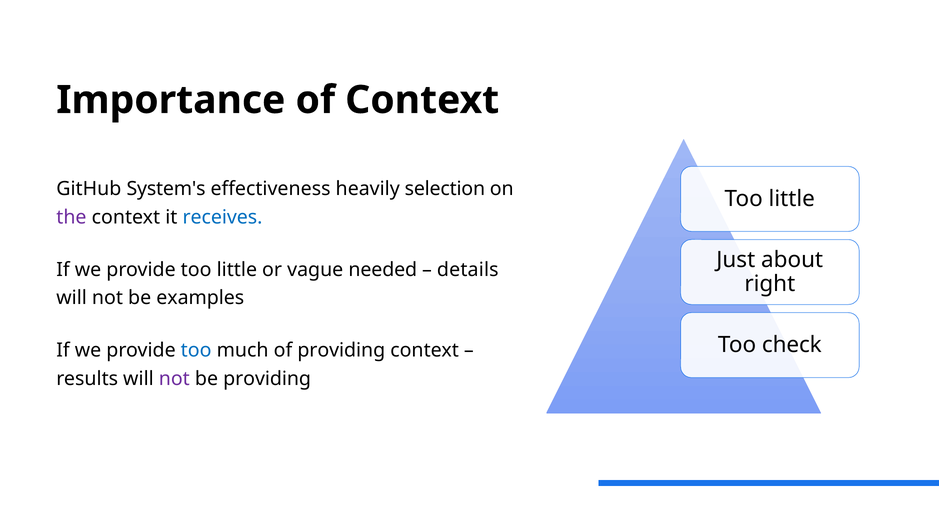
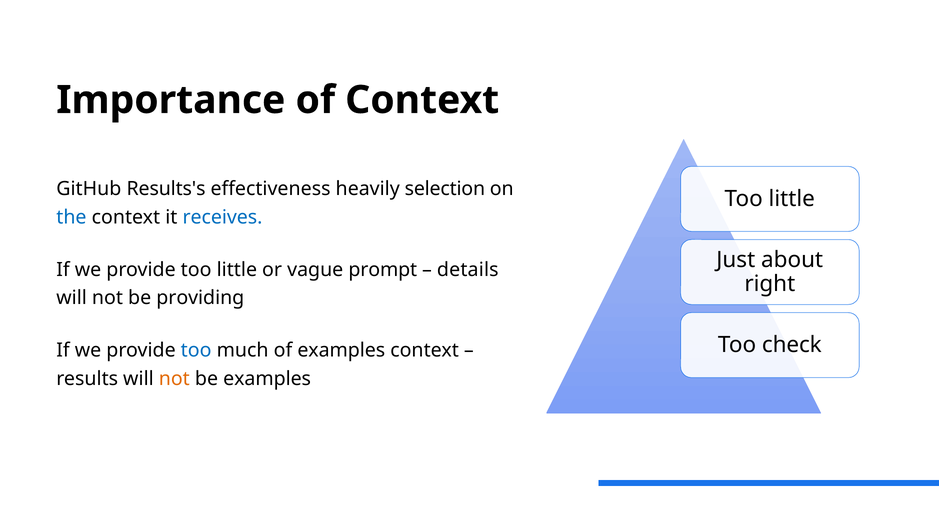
System's: System's -> Results's (166, 189)
the colour: purple -> blue (71, 217)
needed: needed -> prompt (383, 270)
examples: examples -> providing (200, 298)
of providing: providing -> examples (341, 351)
not colour: purple -> orange (174, 379)
be providing: providing -> examples (267, 379)
